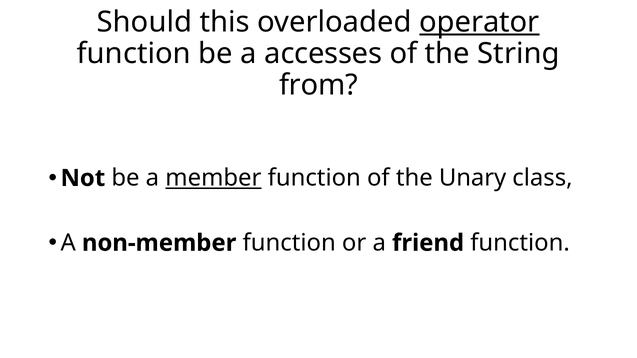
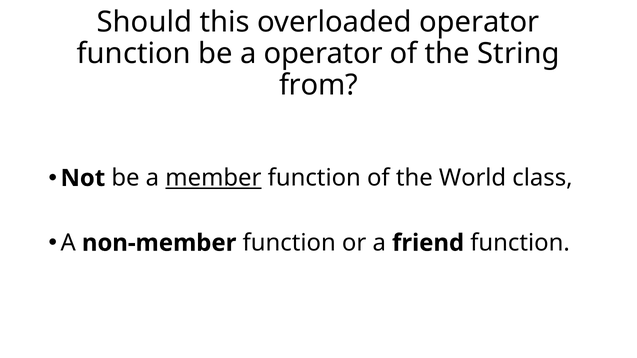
operator underline: present -> none (479, 22)
a accesses: accesses -> operator (323, 54)
Unary: Unary -> World (473, 178)
